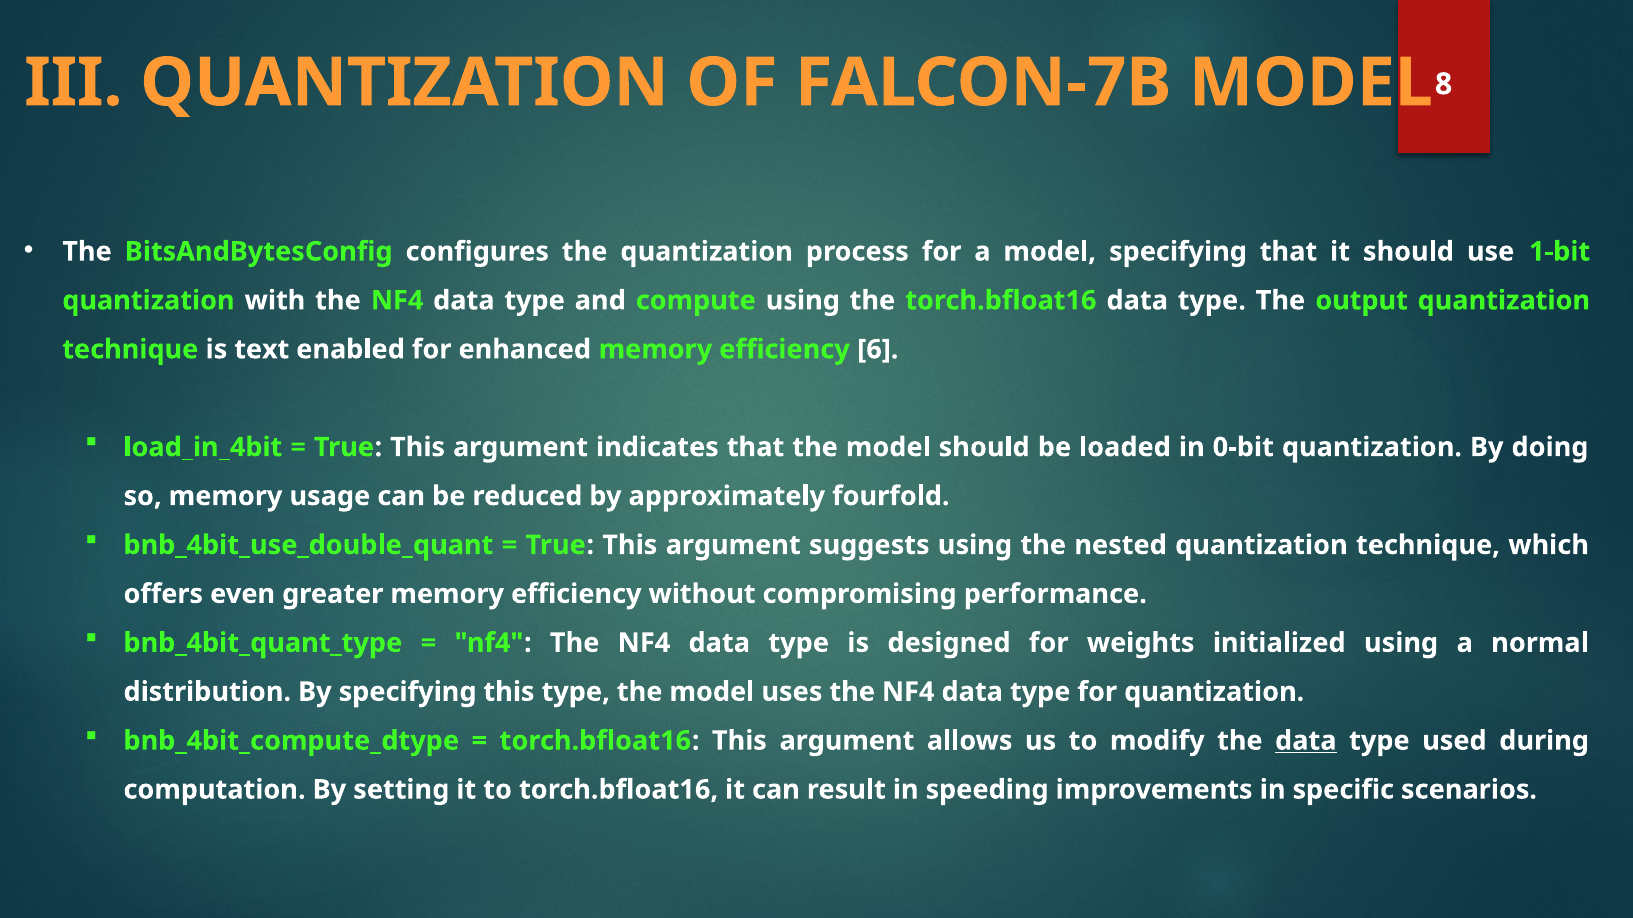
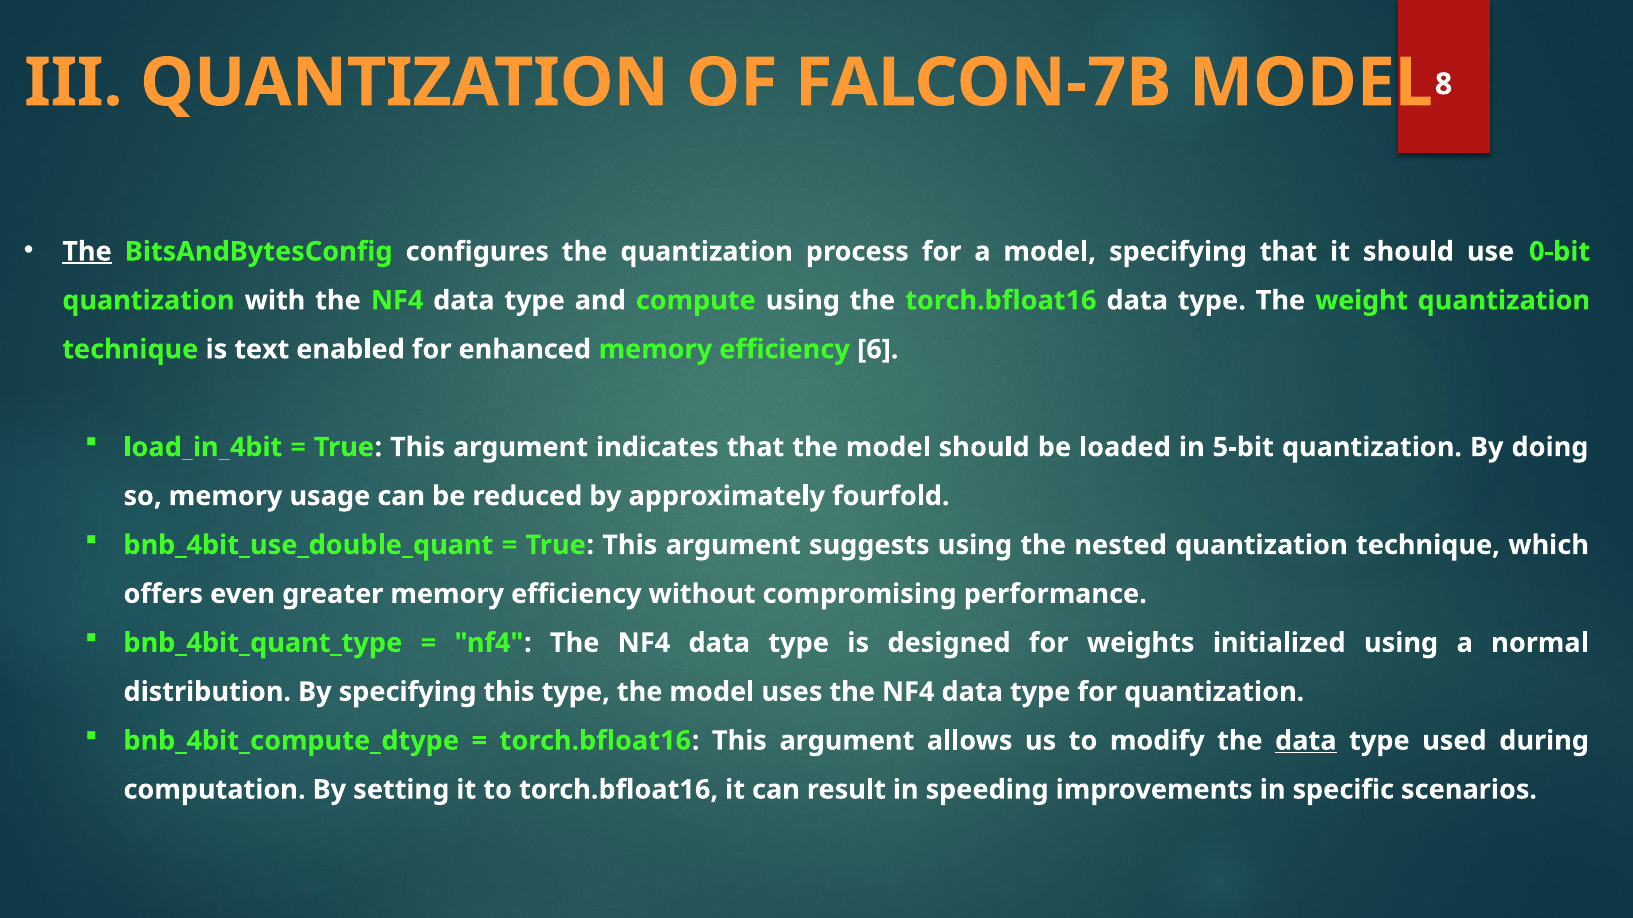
The underline: none -> present (87, 252)
1-bit: 1-bit -> 0-bit (1560, 252)
output: output -> weight (1362, 301)
0-bit: 0-bit -> 5-bit (1243, 448)
